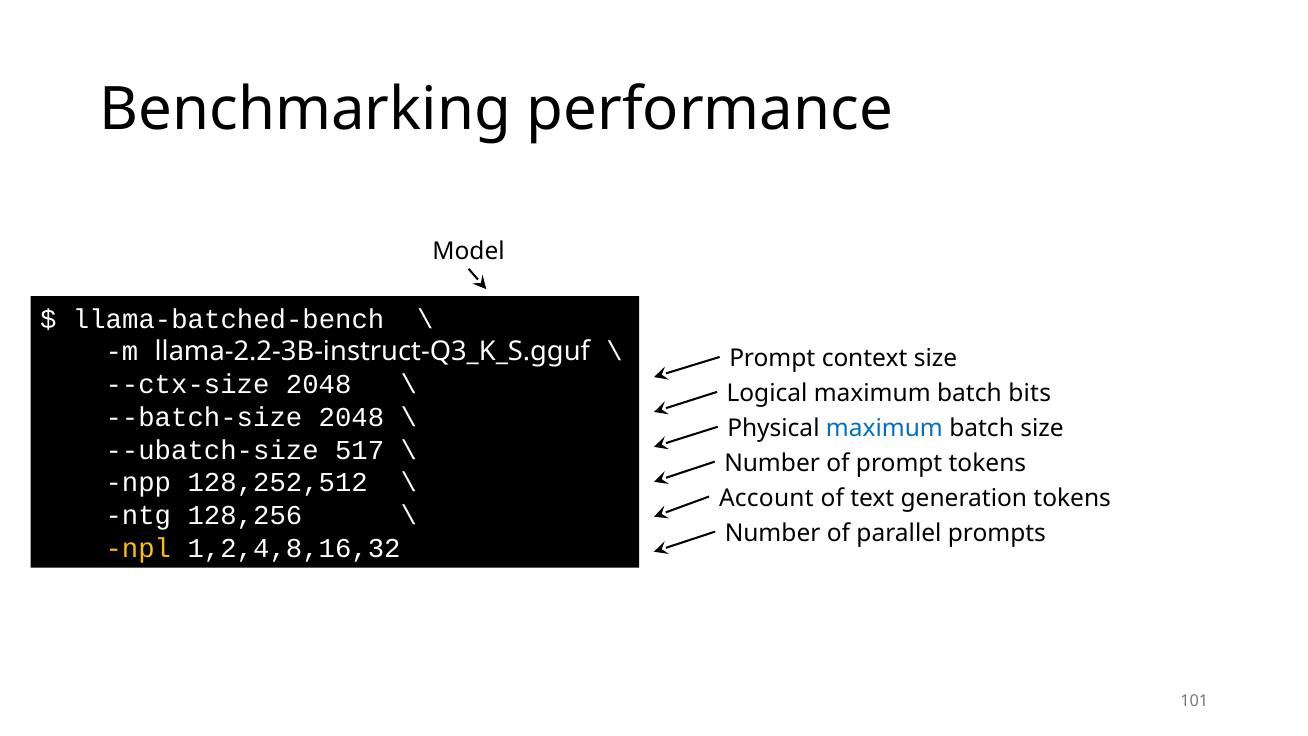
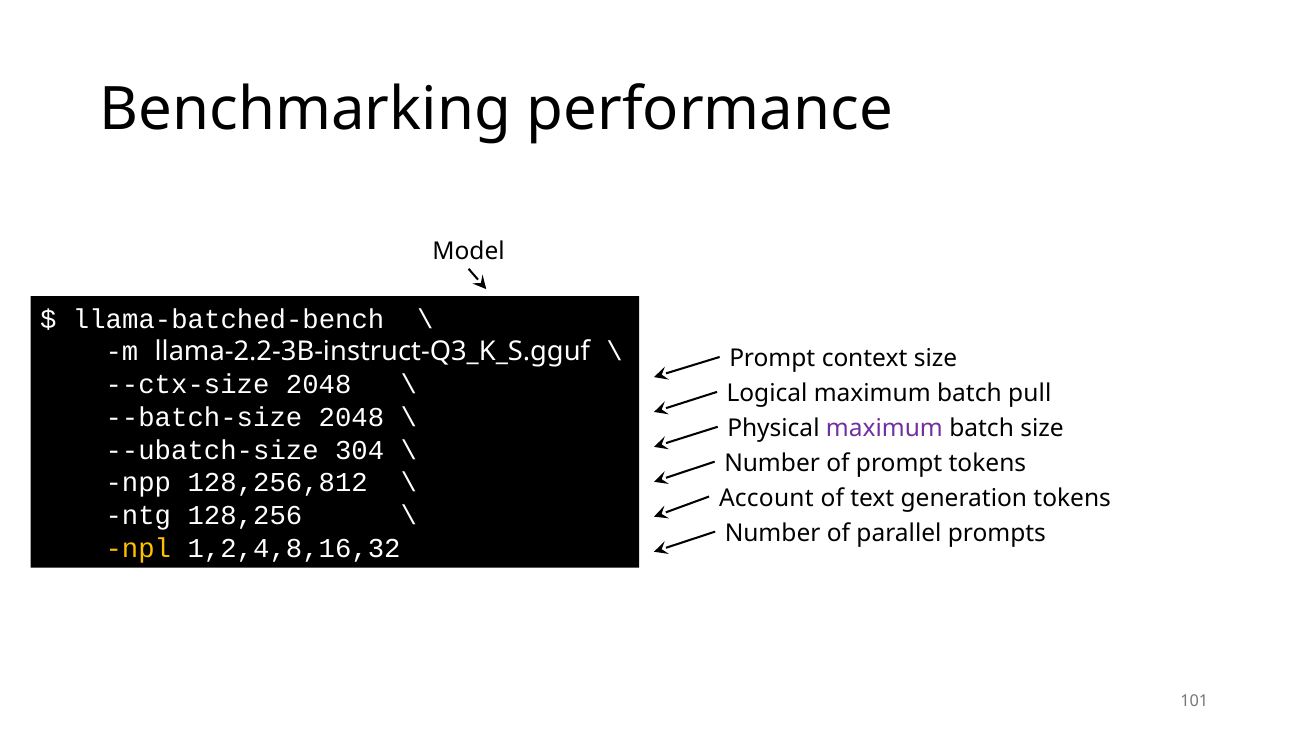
bits: bits -> pull (1030, 393)
maximum colour: blue -> purple (884, 428)
517: 517 -> 304 (360, 450)
128,252,512: 128,252,512 -> 128,256,812 (278, 483)
